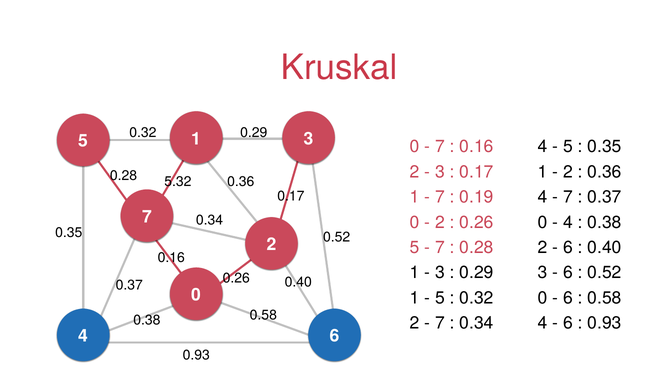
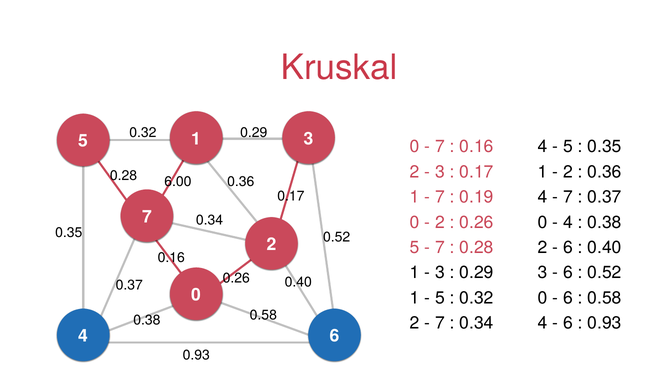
5.32: 5.32 -> 6.00 (178, 181)
